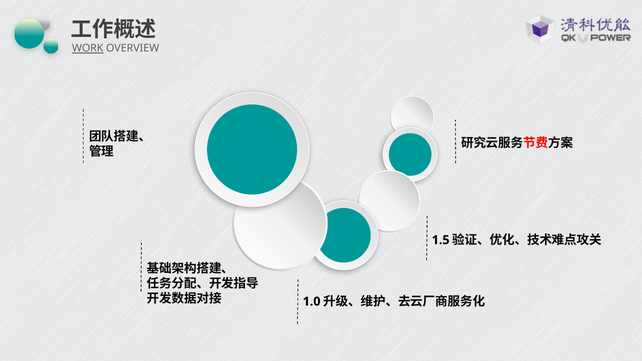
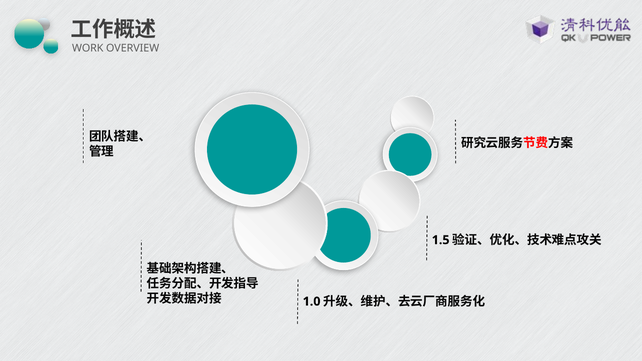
WORK underline: present -> none (88, 48)
